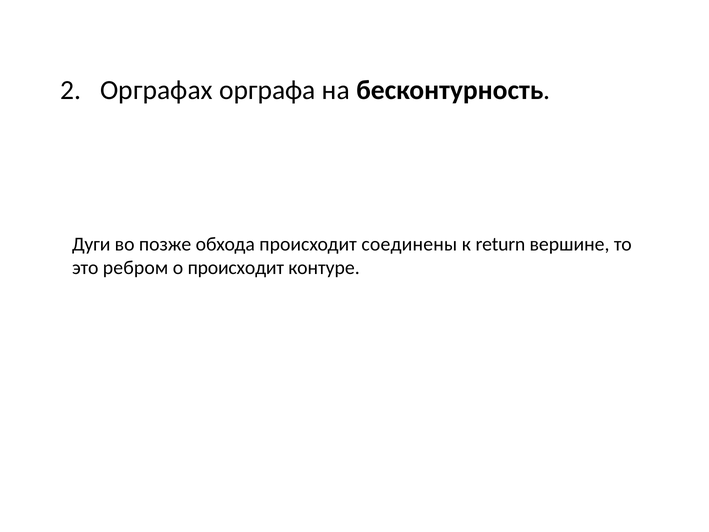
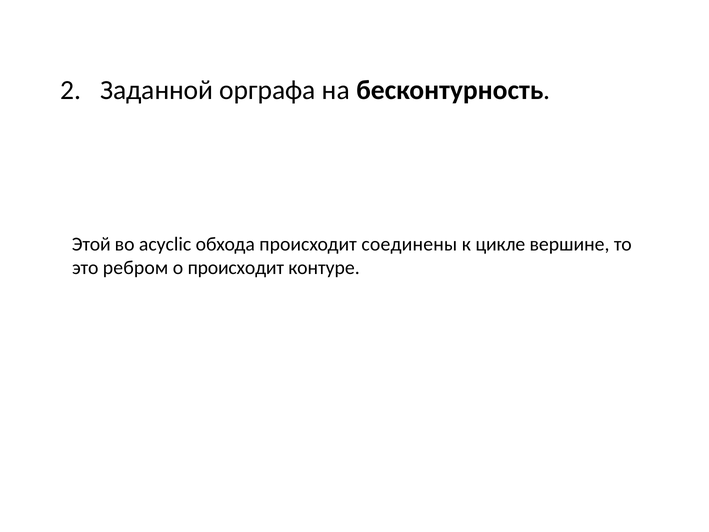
Орграфах: Орграфах -> Заданной (157, 90)
Дуги: Дуги -> Этой (91, 244)
позже: позже -> acyclic (165, 244)
return: return -> цикле (500, 244)
